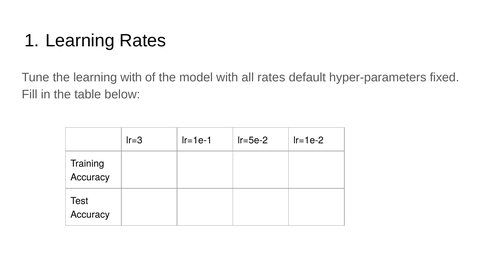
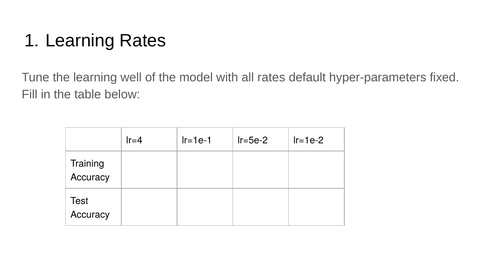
learning with: with -> well (131, 78)
lr=3: lr=3 -> lr=4 (134, 140)
